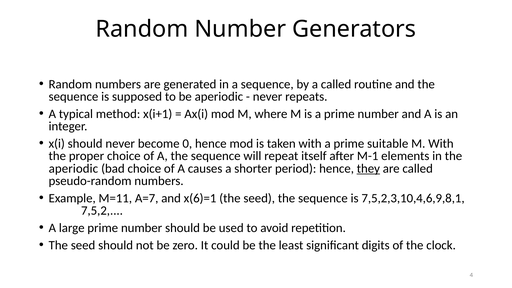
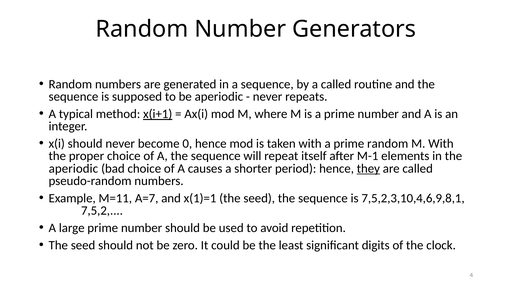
x(i+1 underline: none -> present (158, 114)
prime suitable: suitable -> random (388, 144)
x(6)=1: x(6)=1 -> x(1)=1 (200, 198)
